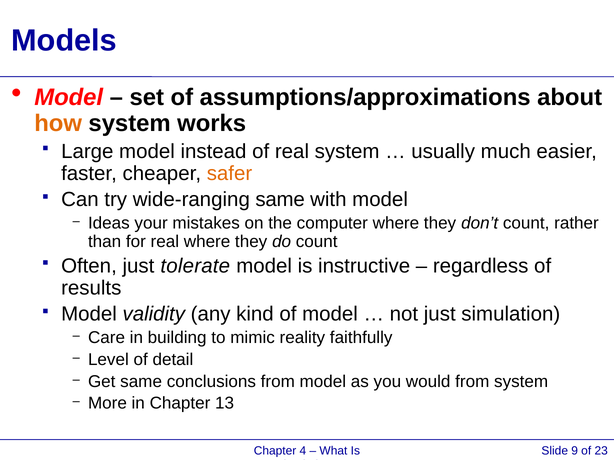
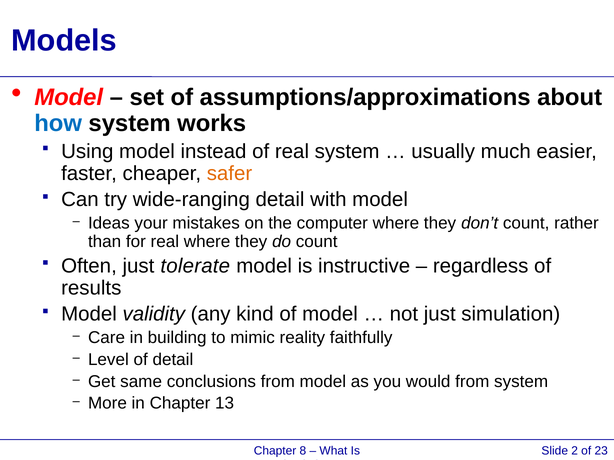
how colour: orange -> blue (58, 124)
Large: Large -> Using (87, 152)
wide-ranging same: same -> detail (280, 200)
4: 4 -> 8 (303, 451)
9: 9 -> 2 (575, 451)
